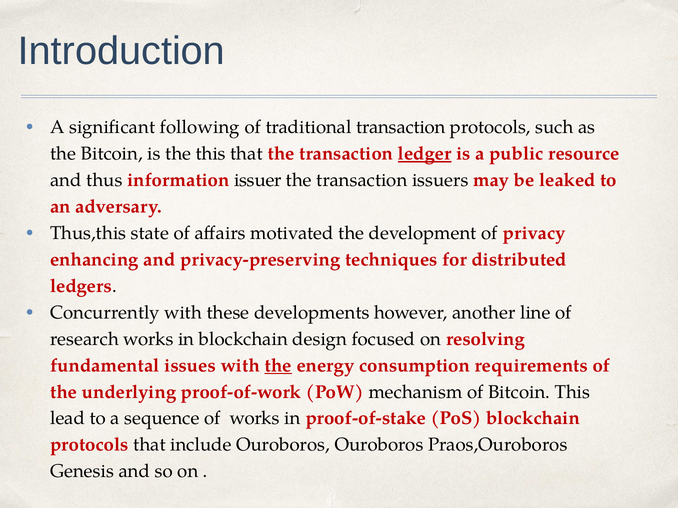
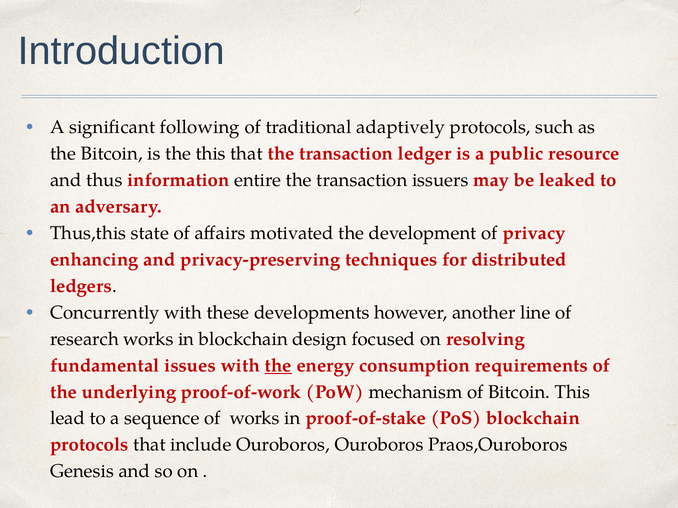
traditional transaction: transaction -> adaptively (401, 127)
ledger underline: present -> none (425, 154)
issuer: issuer -> entire (258, 180)
